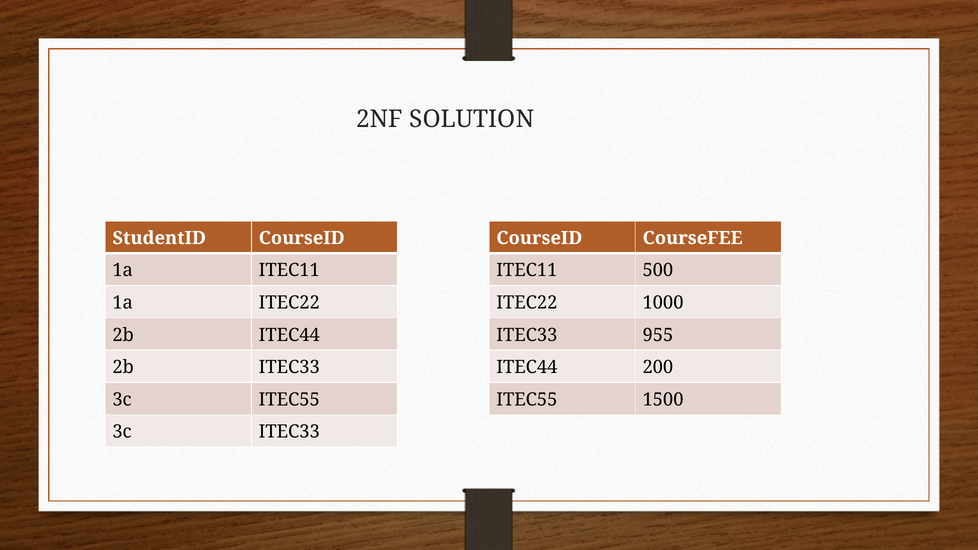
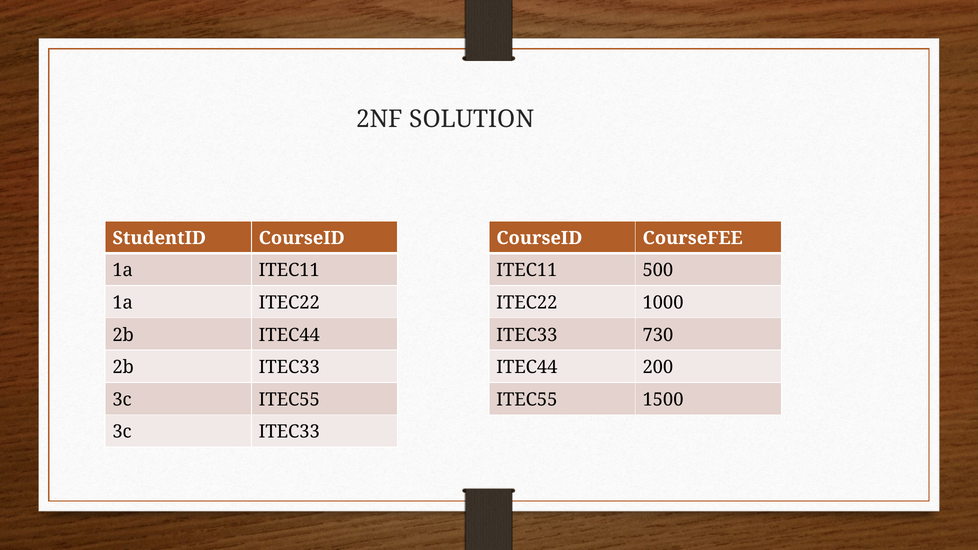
955: 955 -> 730 (658, 335)
